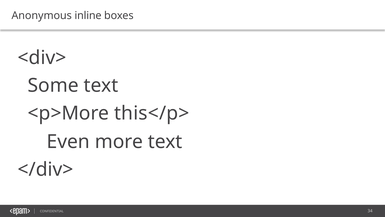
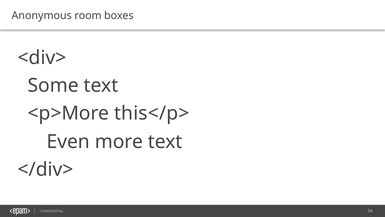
inline: inline -> room (88, 15)
